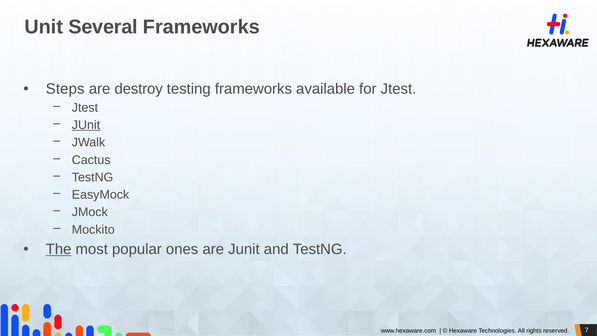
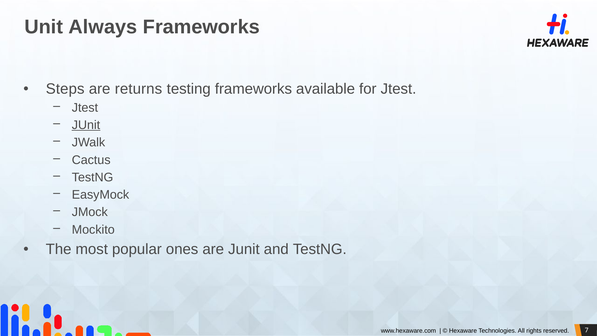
Several: Several -> Always (103, 27)
destroy: destroy -> returns (138, 89)
The underline: present -> none (59, 249)
